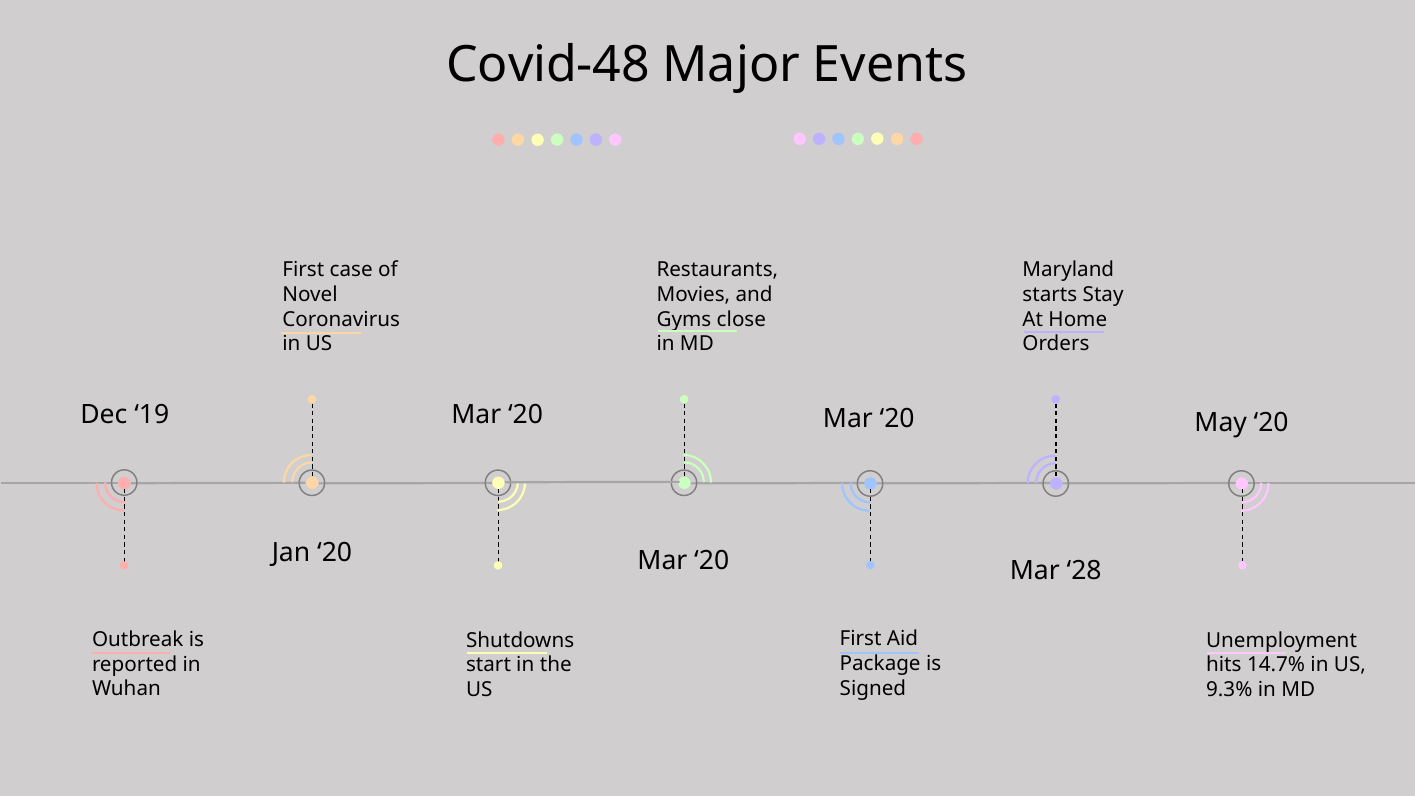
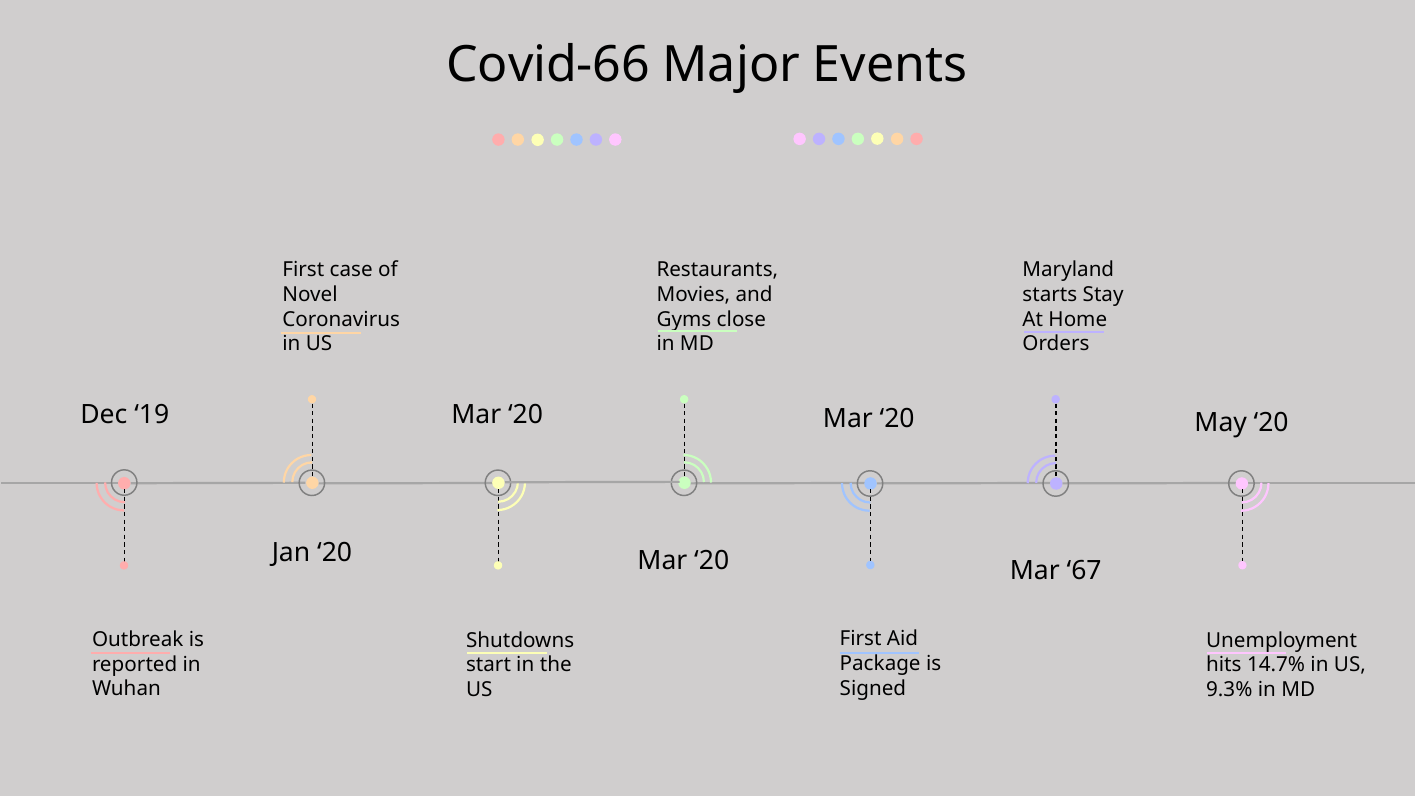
Covid-48: Covid-48 -> Covid-66 (548, 65)
28: 28 -> 67 (1084, 571)
